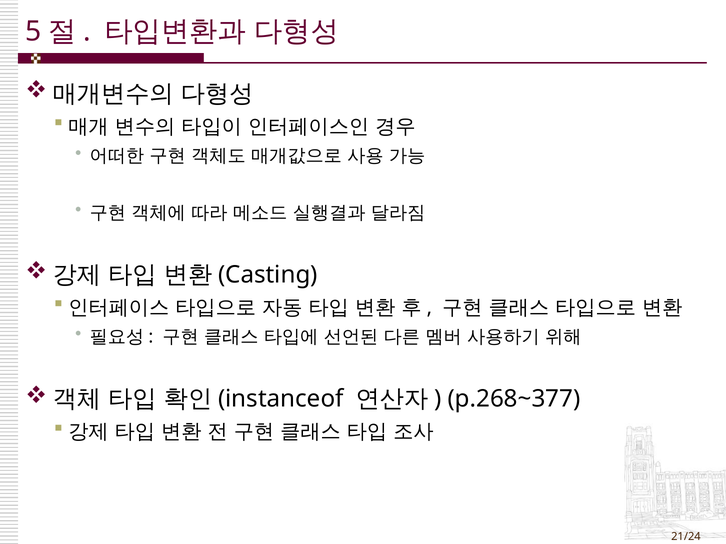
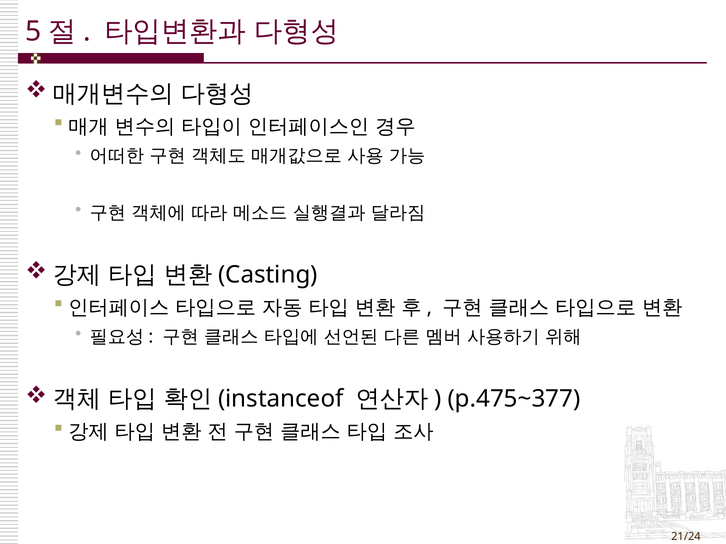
p.268~377: p.268~377 -> p.475~377 (514, 399)
